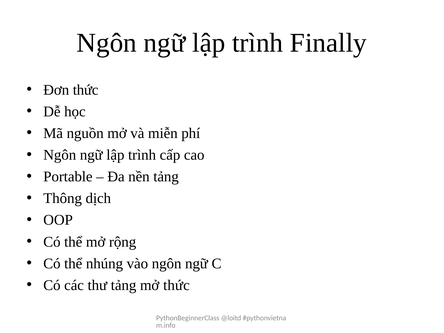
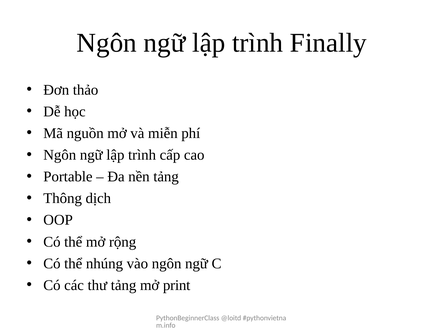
Đơn thức: thức -> thảo (86, 90)
mở thức: thức -> print (177, 285)
